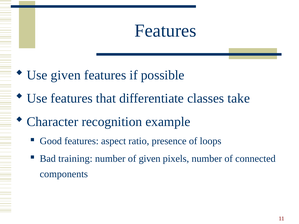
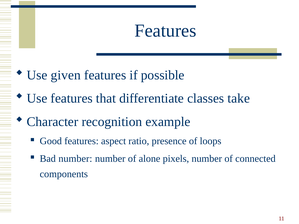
Bad training: training -> number (75, 159)
of given: given -> alone (150, 159)
